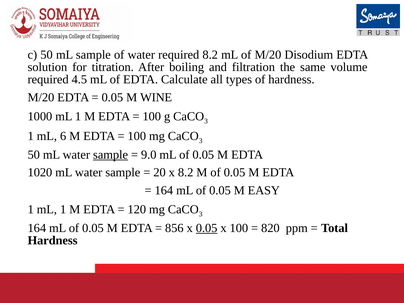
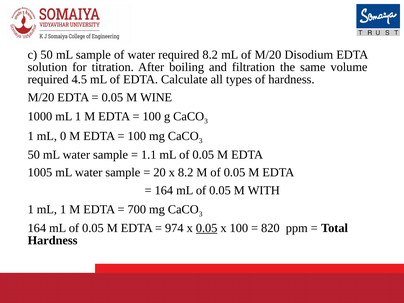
6: 6 -> 0 (63, 136)
sample underline: present -> none (111, 155)
9.0: 9.0 -> 1.1 (149, 155)
1020: 1020 -> 1005 (40, 173)
EASY: EASY -> WITH (264, 190)
120: 120 -> 700 (137, 209)
856: 856 -> 974 (174, 228)
